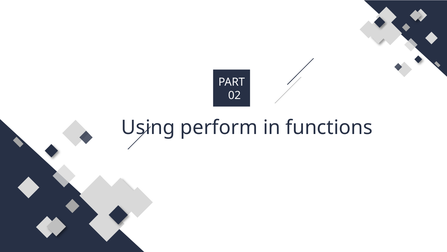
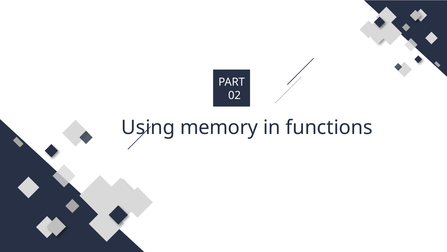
perform: perform -> memory (219, 127)
